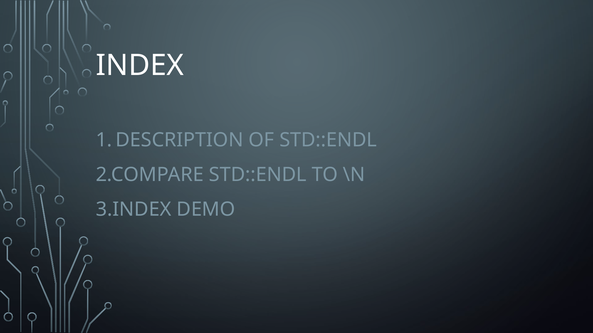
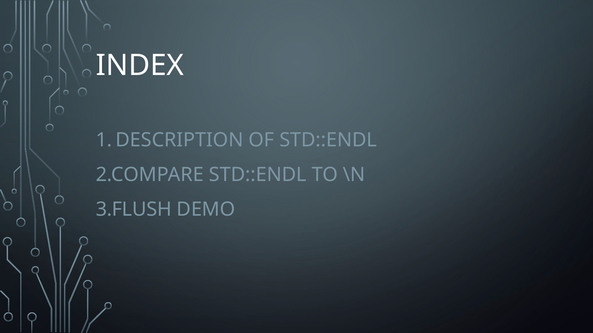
3.INDEX: 3.INDEX -> 3.FLUSH (134, 210)
